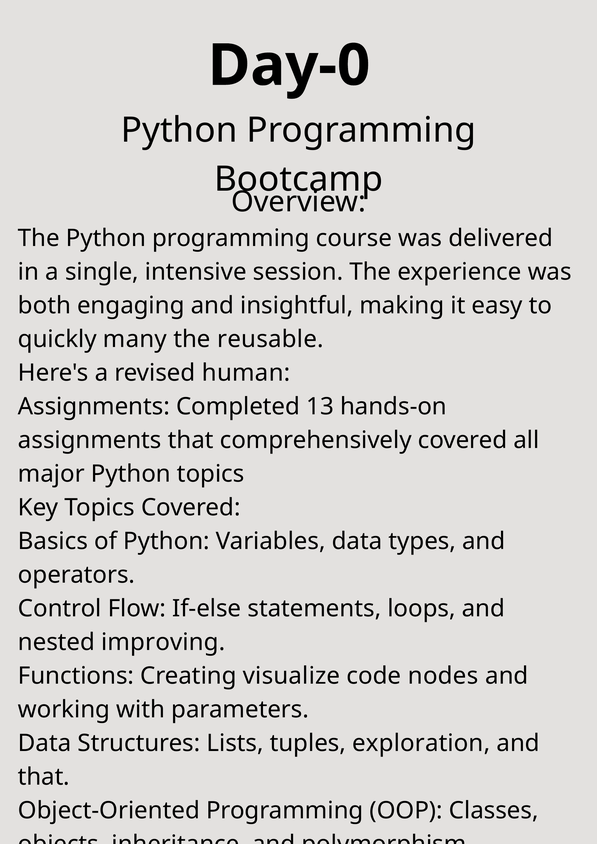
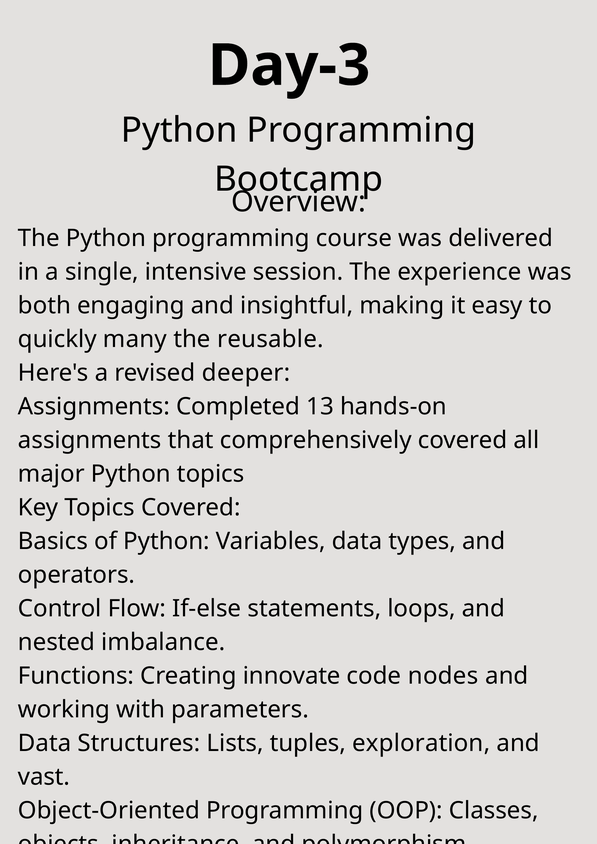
Day-0: Day-0 -> Day-3 (289, 66)
human: human -> deeper (246, 373)
improving: improving -> imbalance (163, 643)
visualize: visualize -> innovate (292, 677)
that: that -> vast (44, 778)
